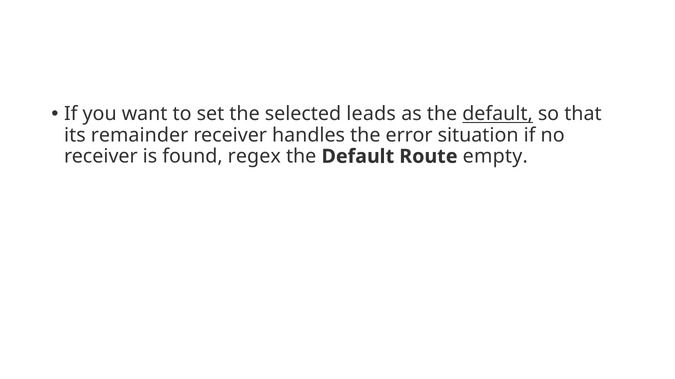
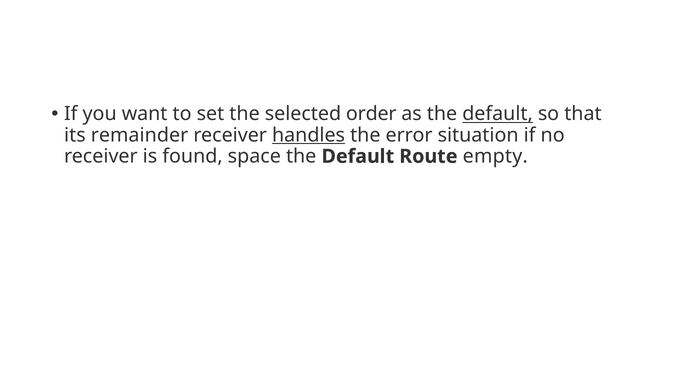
leads: leads -> order (371, 114)
handles underline: none -> present (309, 135)
regex: regex -> space (254, 157)
